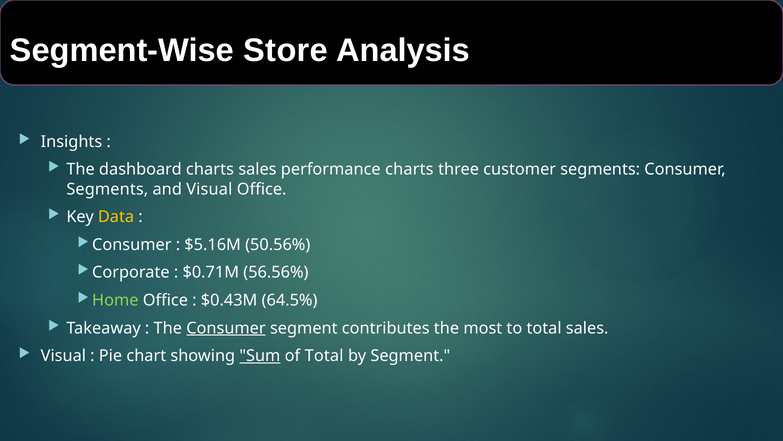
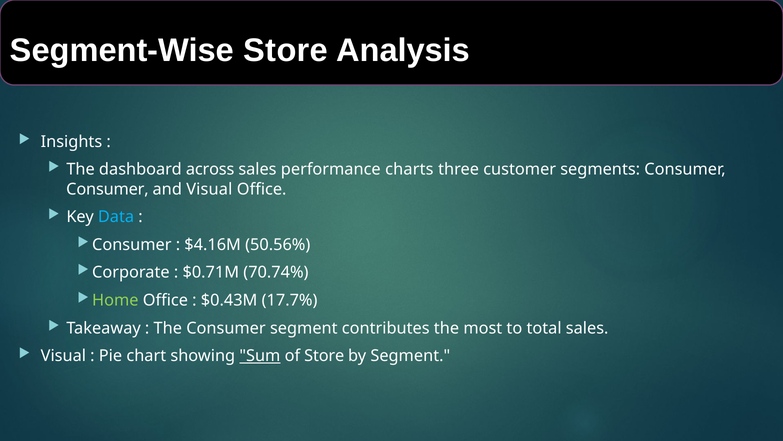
dashboard charts: charts -> across (210, 169)
Segments: Segments -> Consumer (107, 189)
Data colour: yellow -> light blue (116, 217)
$5.16M: $5.16M -> $4.16M (213, 244)
56.56%: 56.56% -> 70.74% (276, 272)
64.5%: 64.5% -> 17.7% (290, 300)
Consumer underline: present -> none (226, 328)
of Total: Total -> Store (324, 355)
